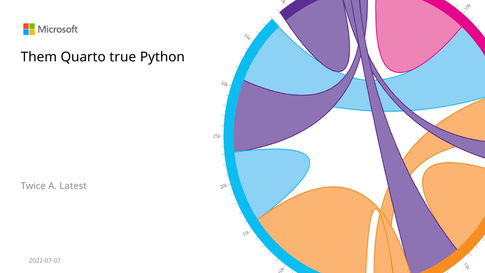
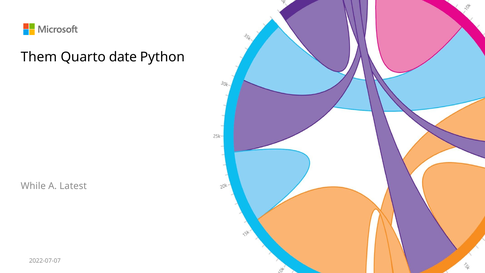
true: true -> date (123, 57)
Twice: Twice -> While (33, 186)
